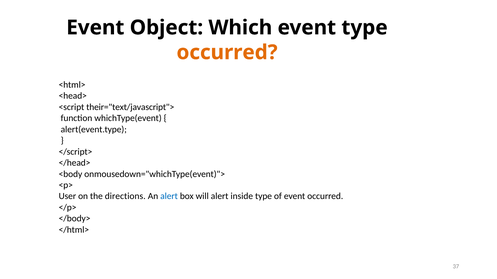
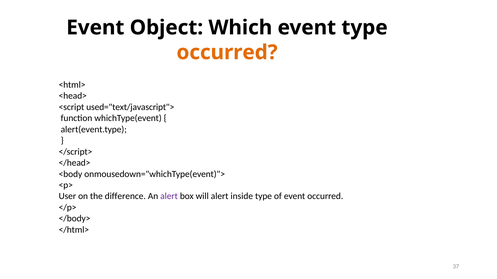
their="text/javascript">: their="text/javascript"> -> used="text/javascript"> (130, 107)
directions: directions -> difference (125, 197)
alert colour: blue -> purple (169, 197)
